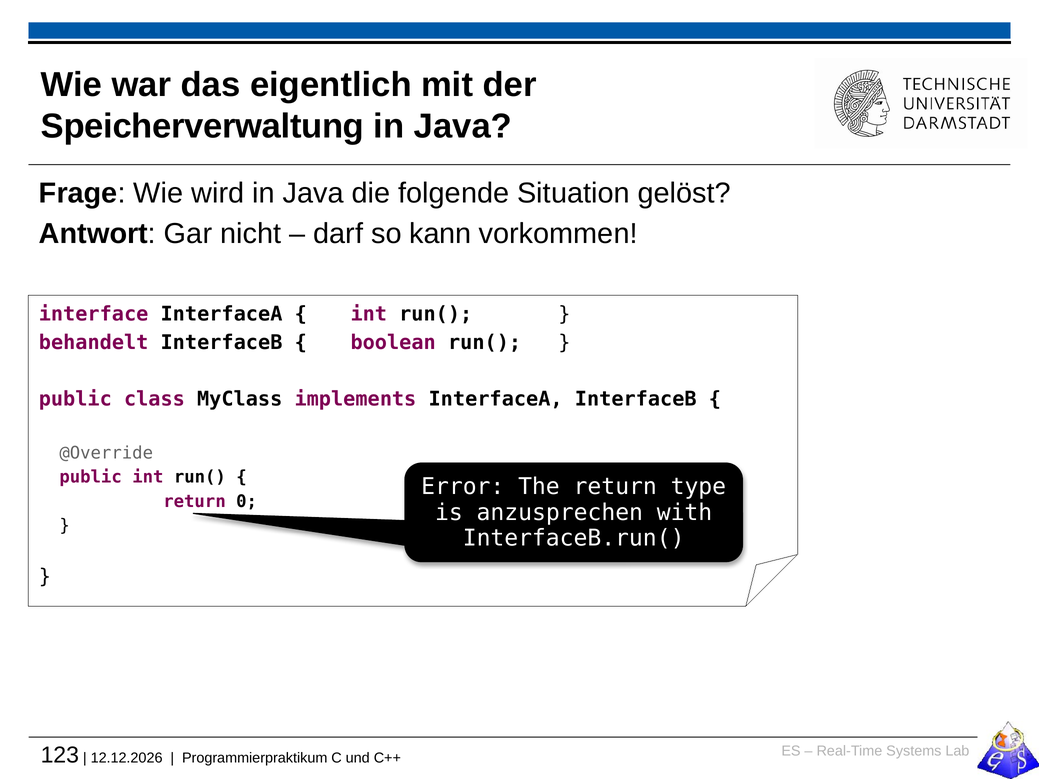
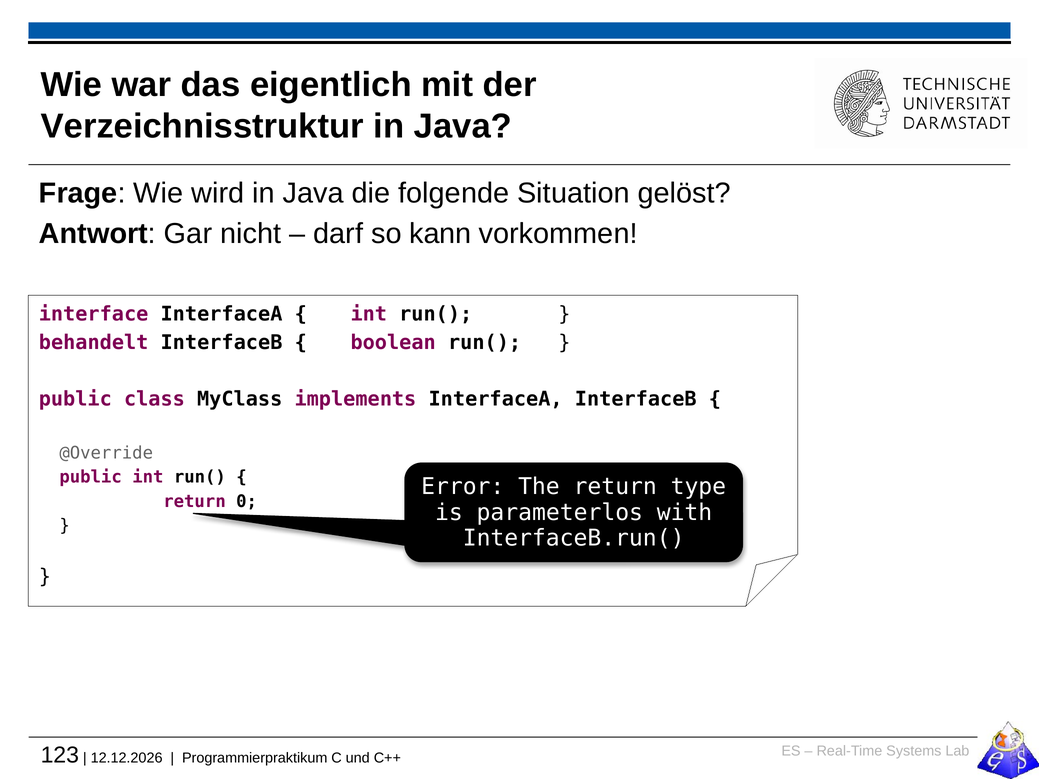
Speicherverwaltung: Speicherverwaltung -> Verzeichnisstruktur (202, 126)
anzusprechen: anzusprechen -> parameterlos (560, 513)
